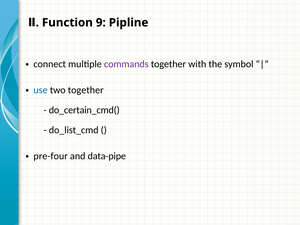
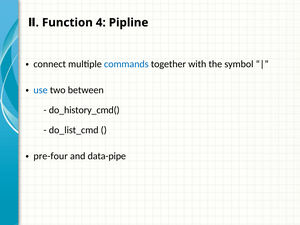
9: 9 -> 4 (101, 23)
commands colour: purple -> blue (126, 64)
two together: together -> between (86, 90)
do_certain_cmd(: do_certain_cmd( -> do_history_cmd( (84, 110)
